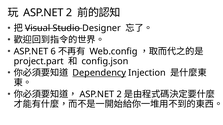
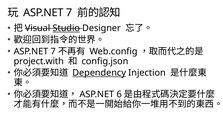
2: 2 -> 7 (69, 13)
Studio underline: none -> present (66, 28)
6: 6 -> 7 (53, 52)
project.part: project.part -> project.with (39, 61)
2: 2 -> 6 (119, 95)
